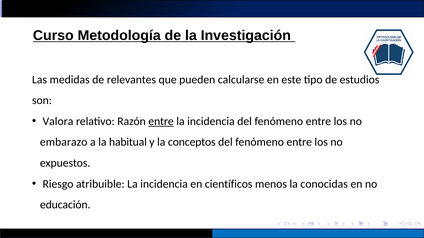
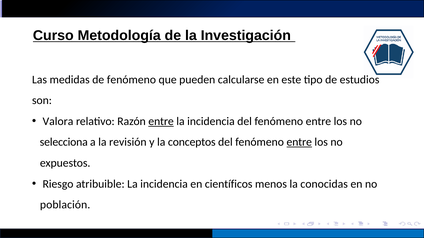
de relevantes: relevantes -> fenómeno (131, 80)
embarazo: embarazo -> selecciona (64, 142)
habitual: habitual -> revisión (128, 142)
entre underline: none -> present (299, 142)
educación: educación -> población (65, 205)
